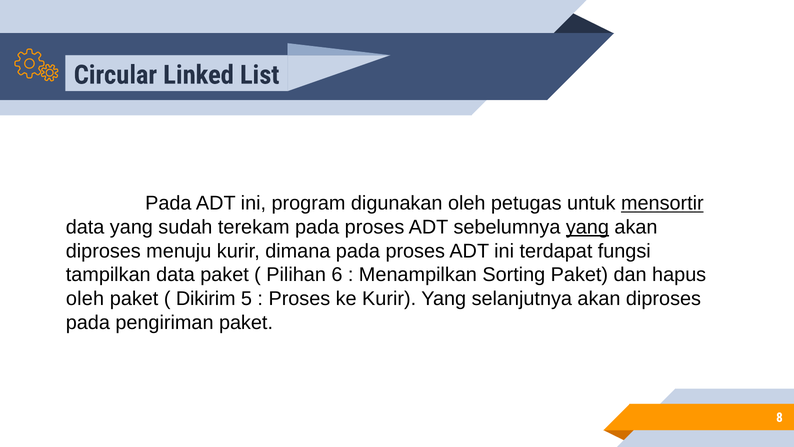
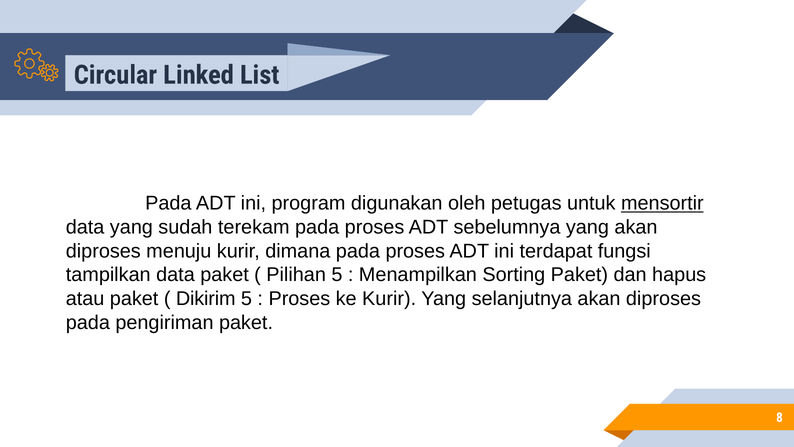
yang underline: present -> none (587, 227)
Pilihan 6: 6 -> 5 (337, 275)
oleh: oleh -> atau (85, 298)
